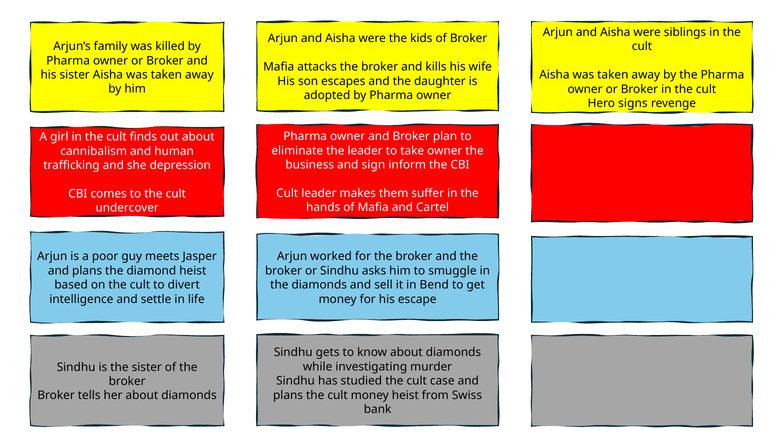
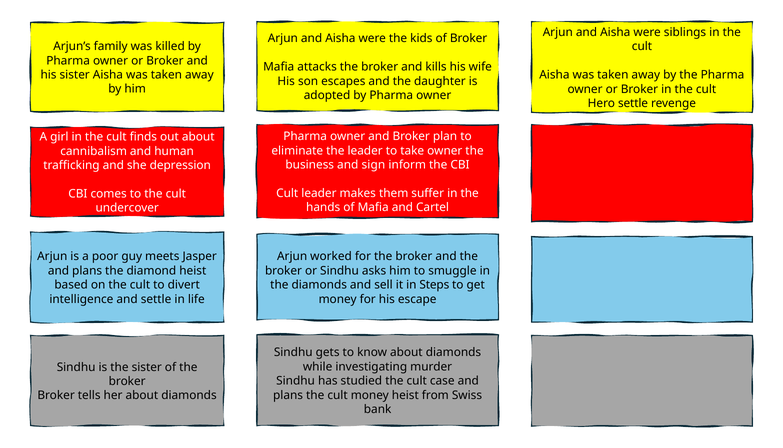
Hero signs: signs -> settle (633, 103)
Bend: Bend -> Steps (434, 285)
